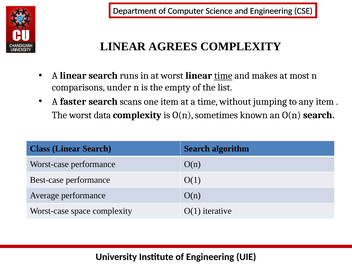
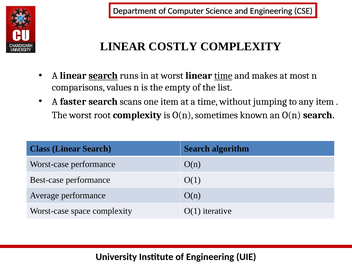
AGREES: AGREES -> COSTLY (173, 47)
search underline: none -> present (103, 76)
under: under -> values (119, 87)
data: data -> root (102, 115)
